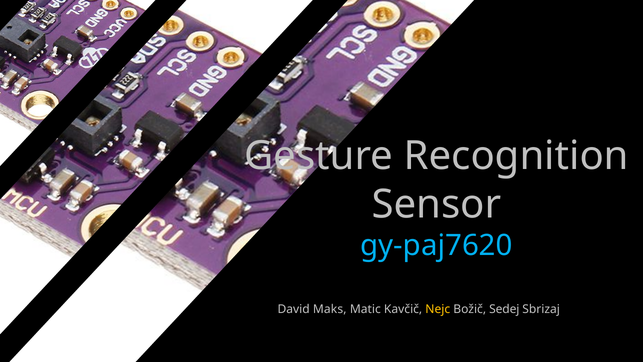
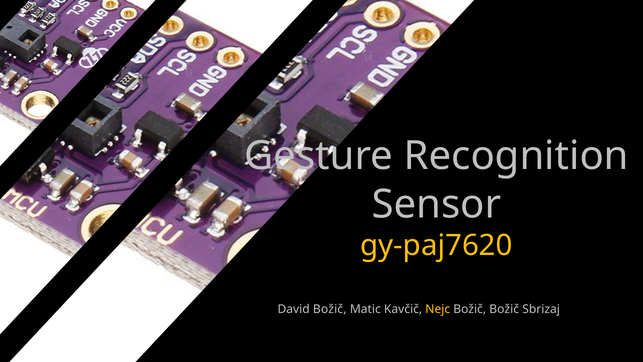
gy-paj7620 colour: light blue -> yellow (436, 245)
David Maks: Maks -> Božič (330, 309)
Božič Sedej: Sedej -> Božič (504, 309)
